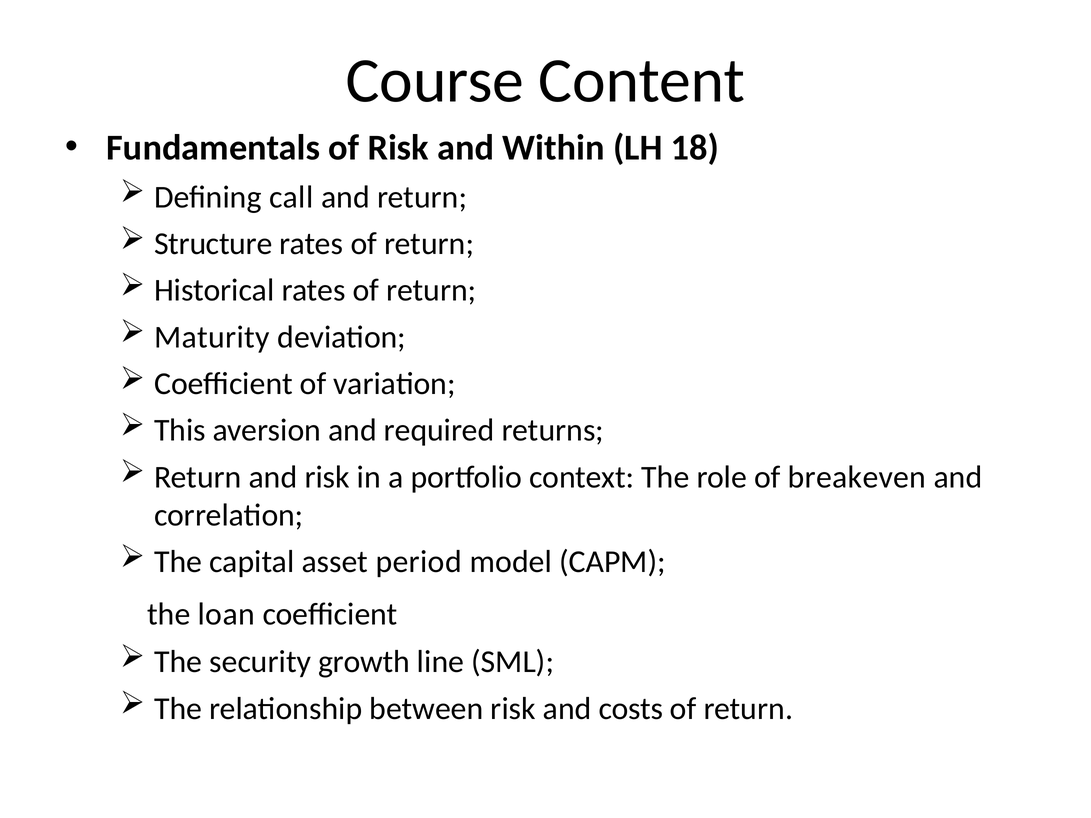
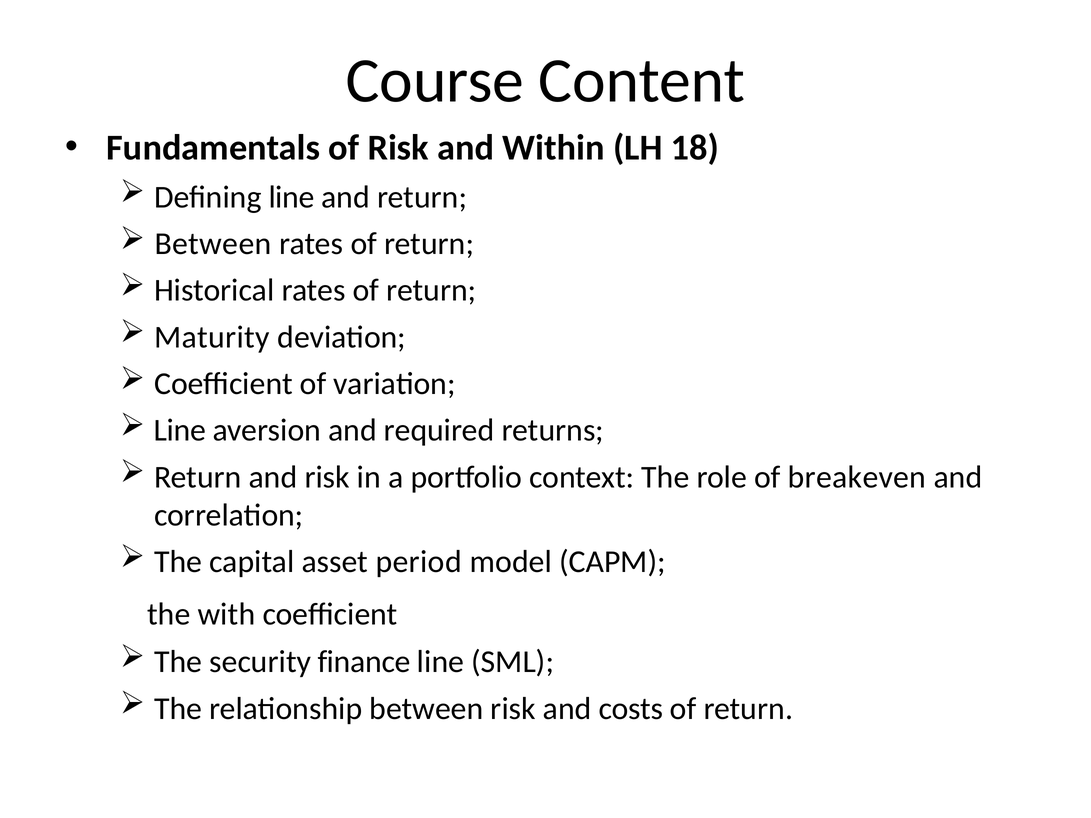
Defining call: call -> line (292, 197)
Structure: Structure -> Between (213, 244)
This: This -> Line (180, 431)
loan: loan -> with (226, 615)
growth: growth -> finance (364, 662)
